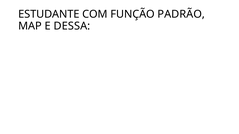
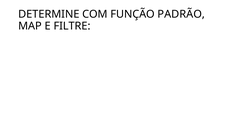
ESTUDANTE: ESTUDANTE -> DETERMINE (49, 14)
DESSA: DESSA -> FILTRE (72, 26)
